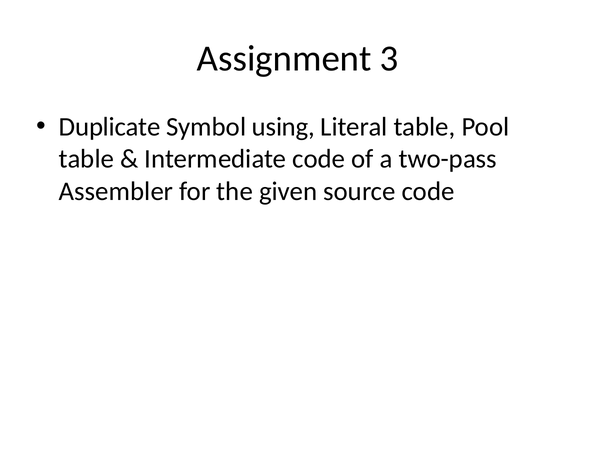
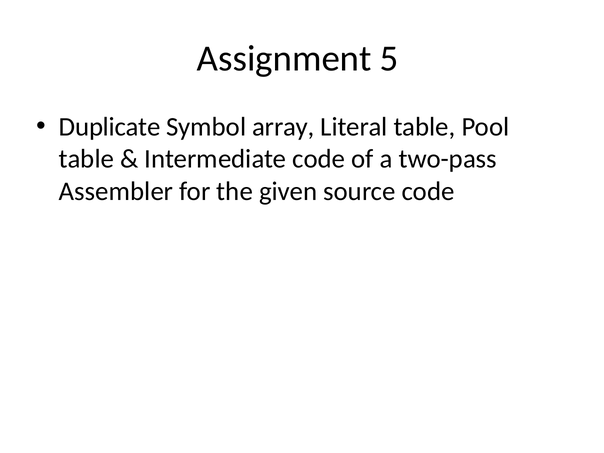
3: 3 -> 5 (389, 58)
using: using -> array (283, 127)
